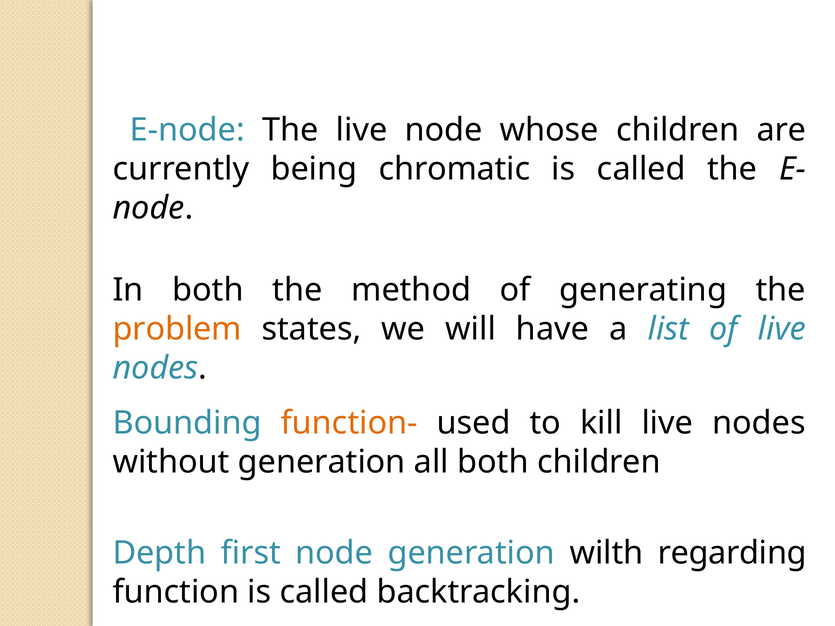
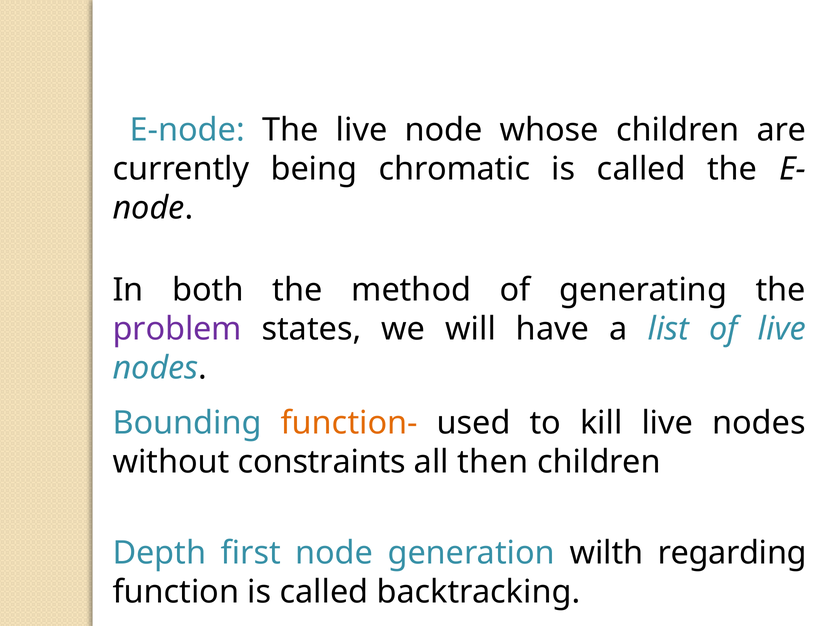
problem colour: orange -> purple (177, 329)
without generation: generation -> constraints (322, 462)
all both: both -> then (493, 462)
